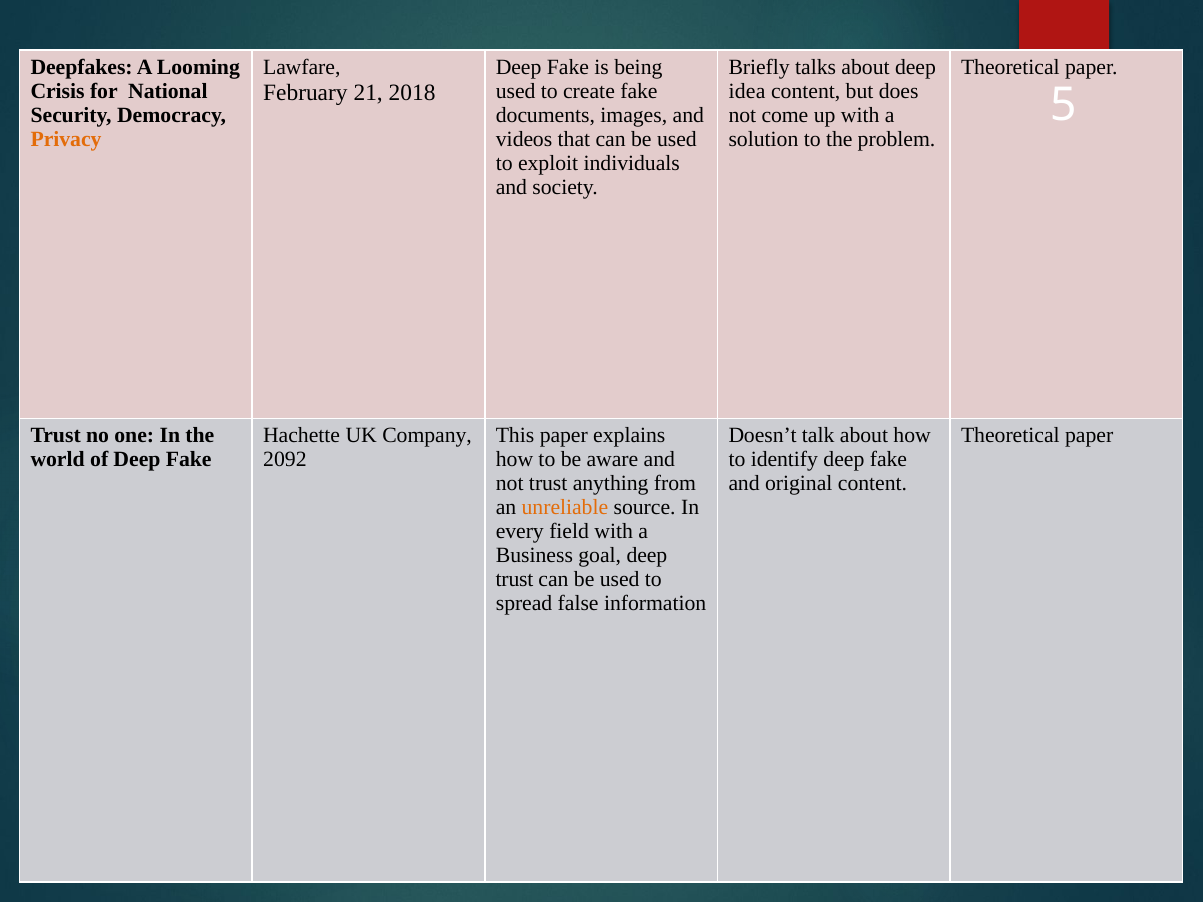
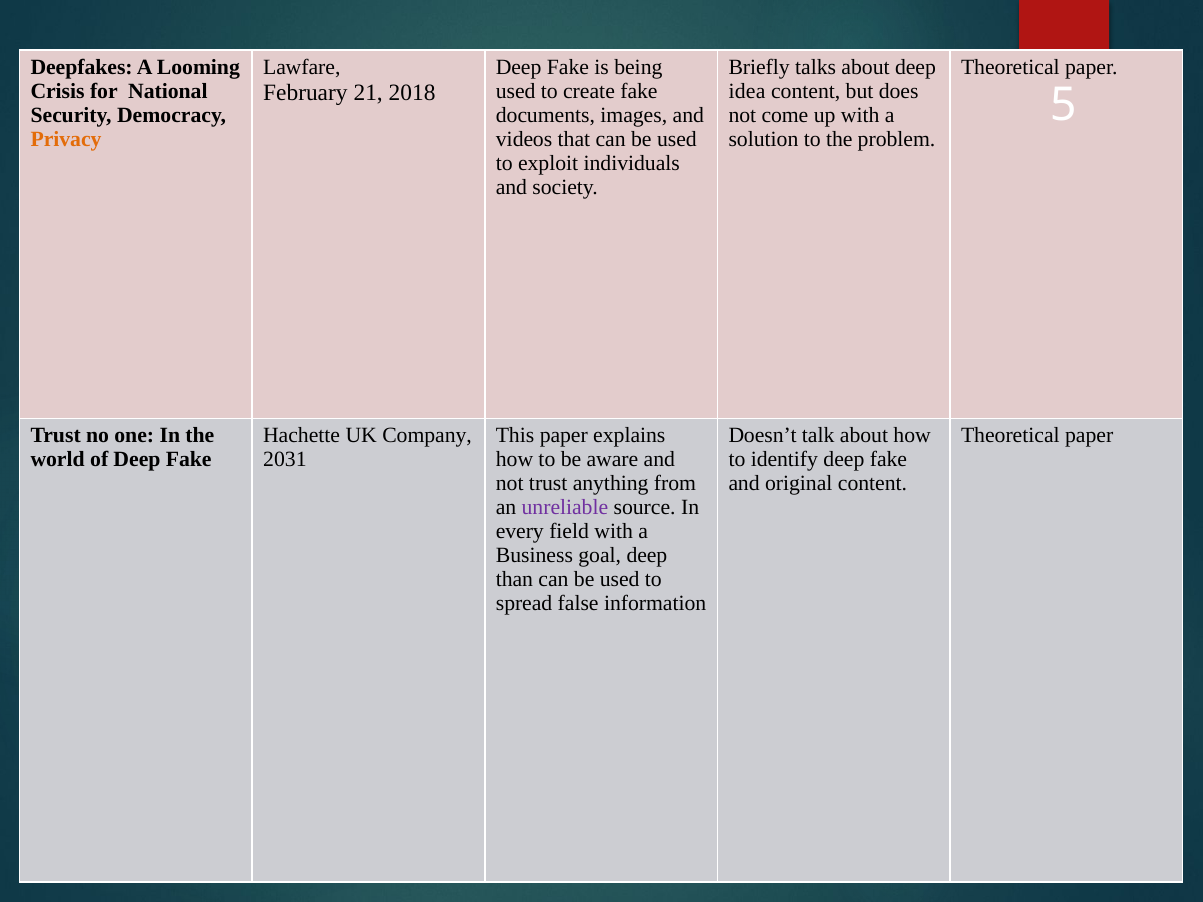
2092: 2092 -> 2031 (285, 460)
unreliable colour: orange -> purple (565, 508)
trust: trust -> than (514, 579)
